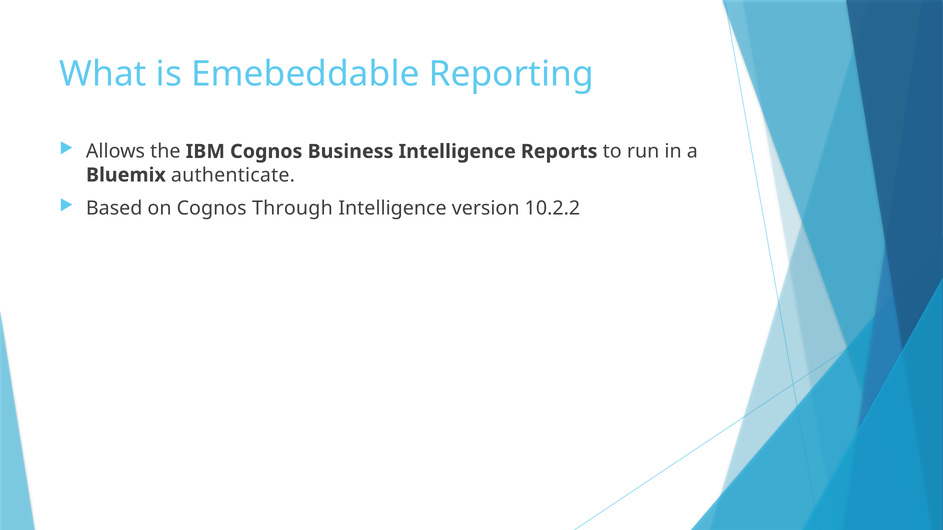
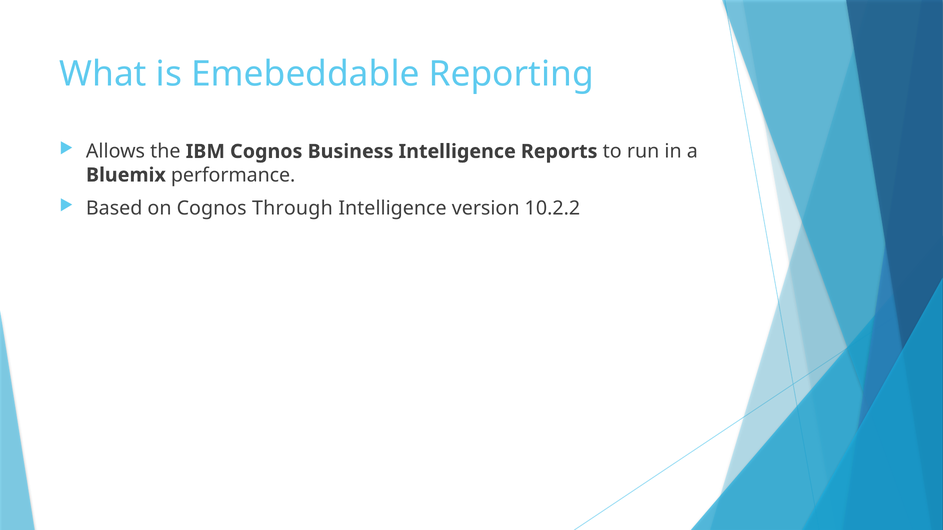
authenticate: authenticate -> performance (233, 175)
